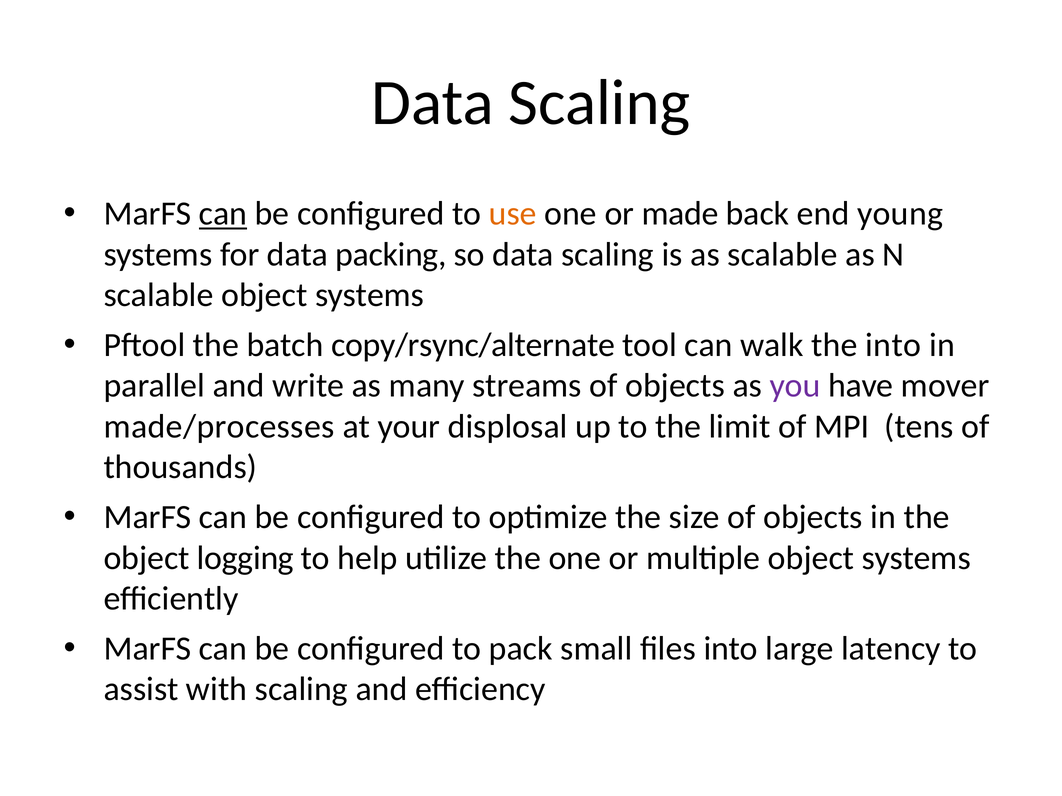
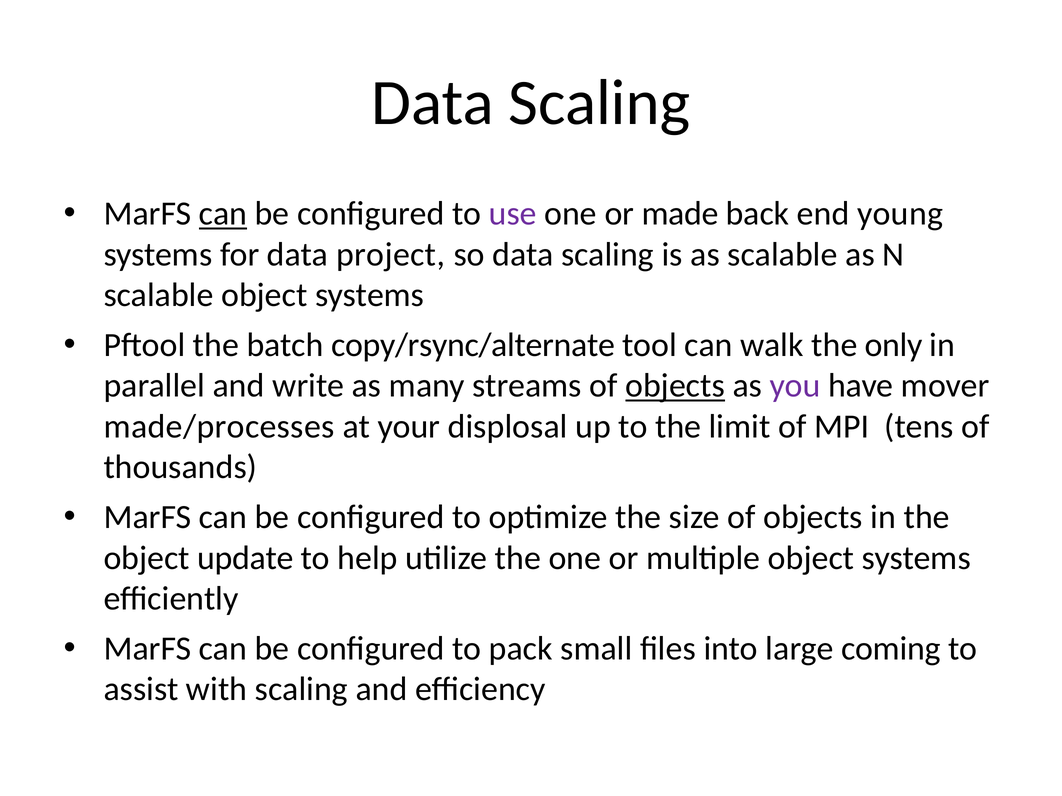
use colour: orange -> purple (513, 214)
packing: packing -> project (391, 255)
the into: into -> only (894, 345)
objects underline: none -> present (675, 386)
logging: logging -> update (245, 558)
latency: latency -> coming (891, 649)
